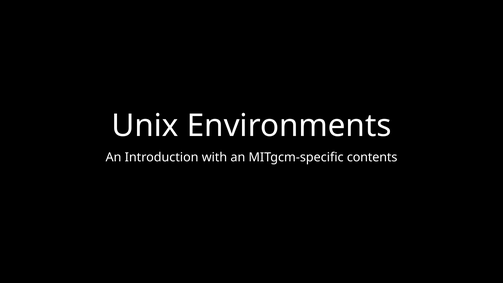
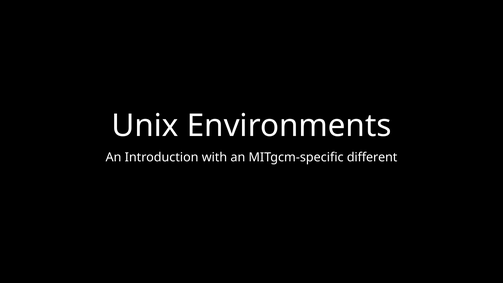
contents: contents -> different (372, 157)
